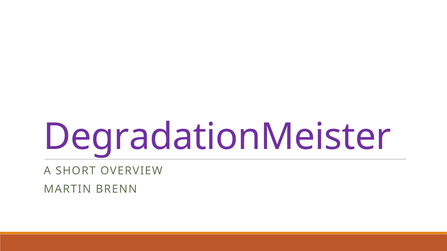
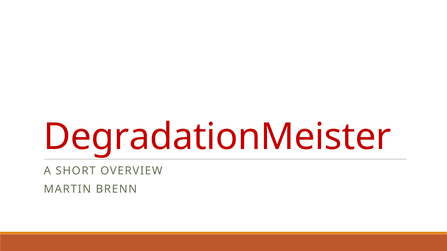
DegradationMeister colour: purple -> red (217, 137)
